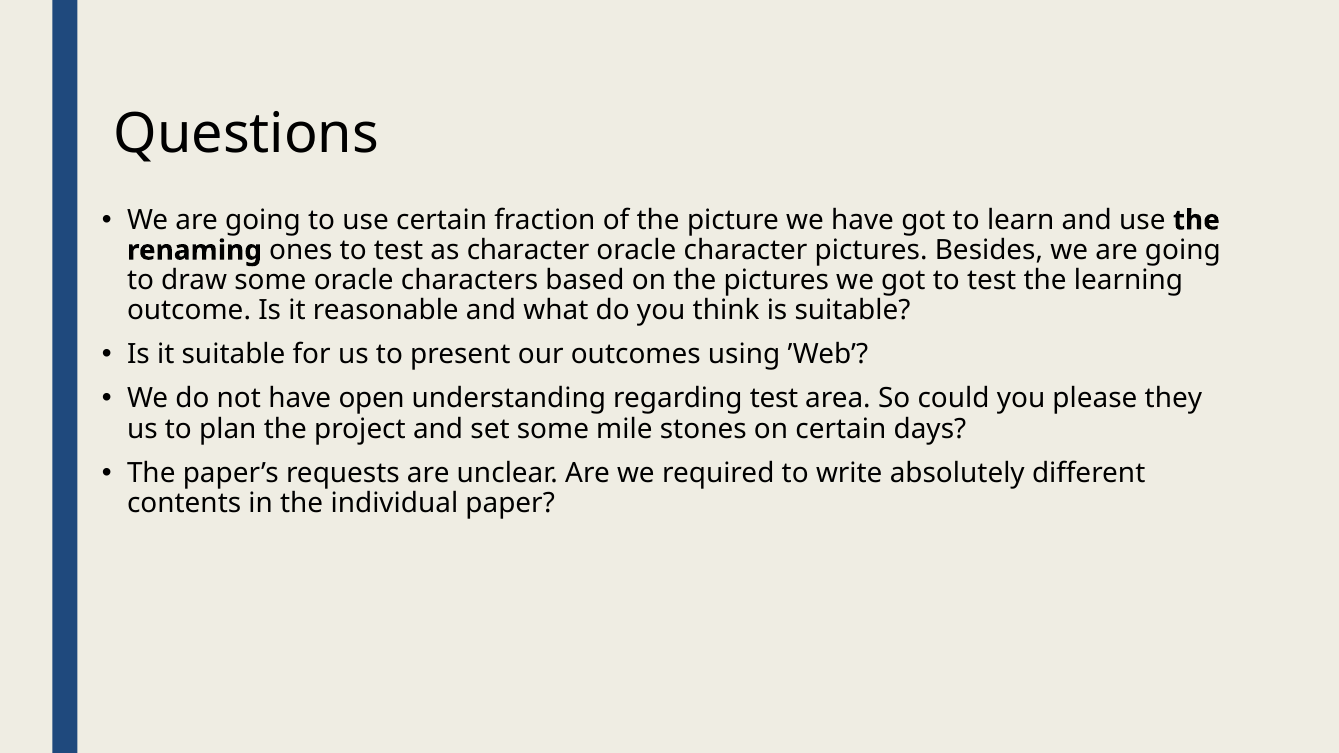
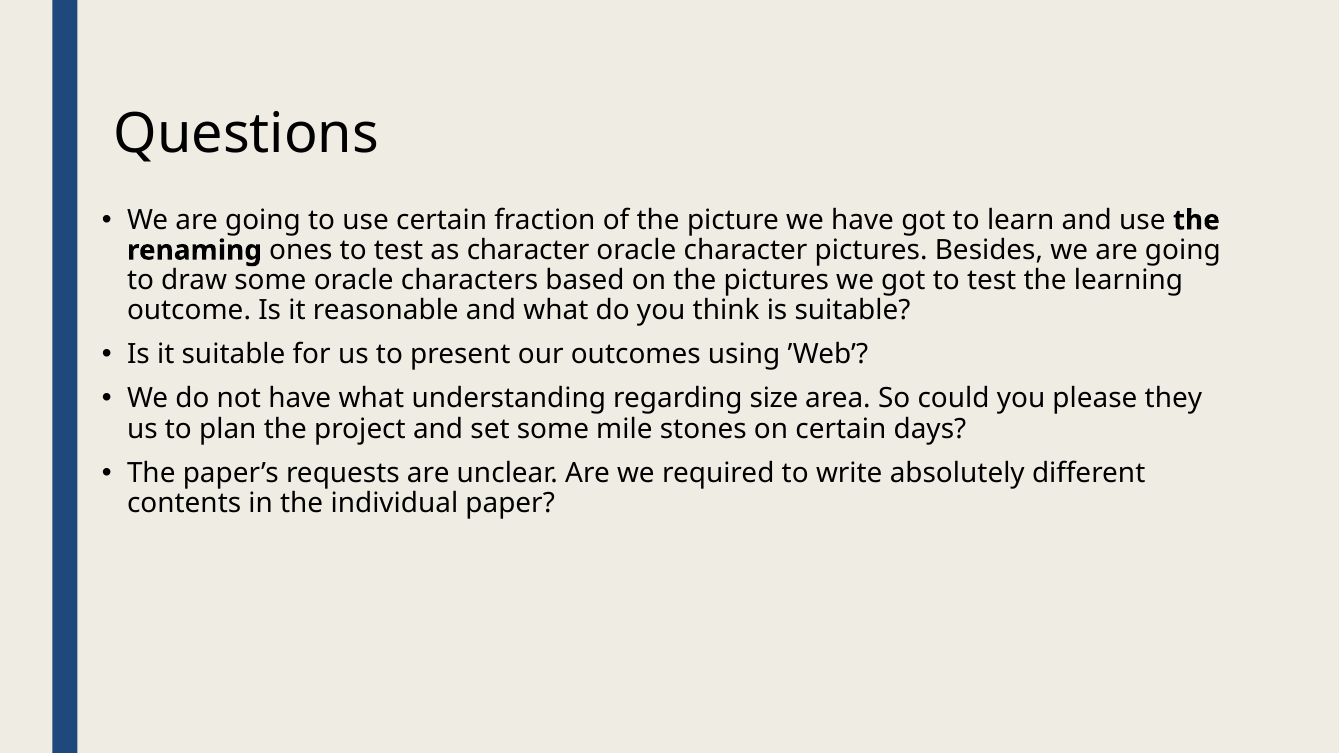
have open: open -> what (371, 399)
regarding test: test -> size (774, 399)
